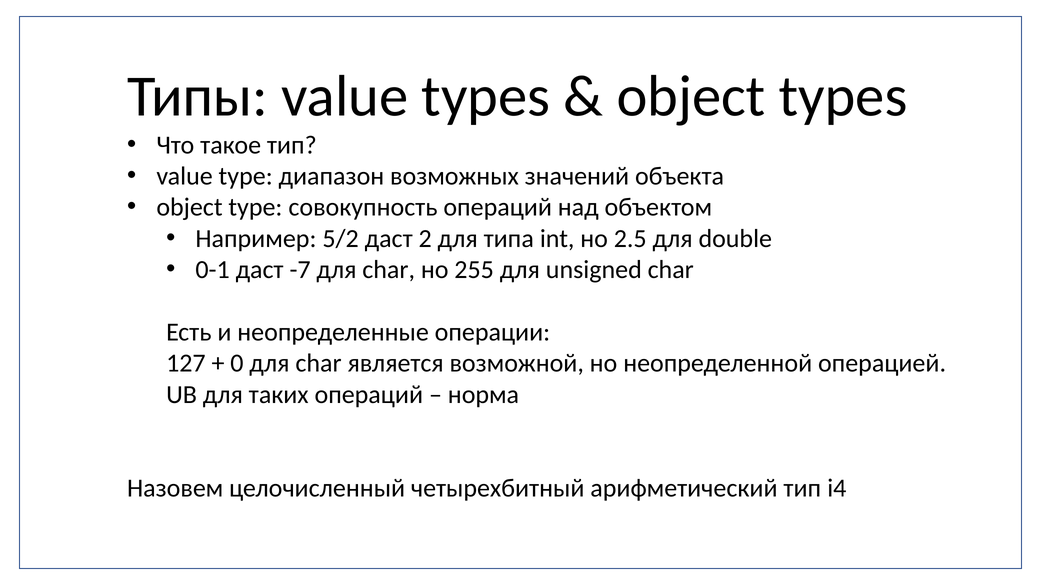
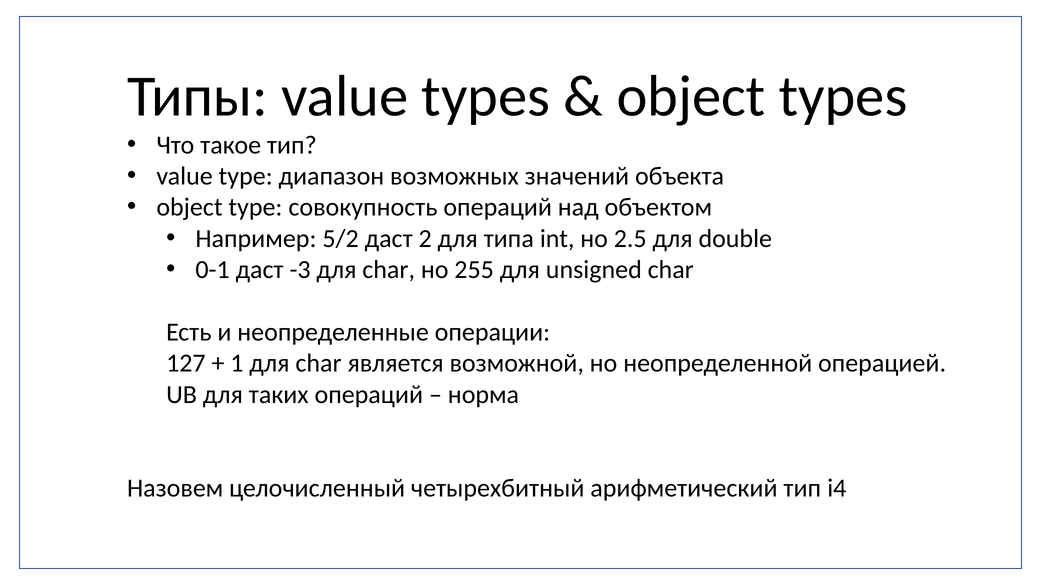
-7: -7 -> -3 (300, 270)
0: 0 -> 1 (237, 364)
